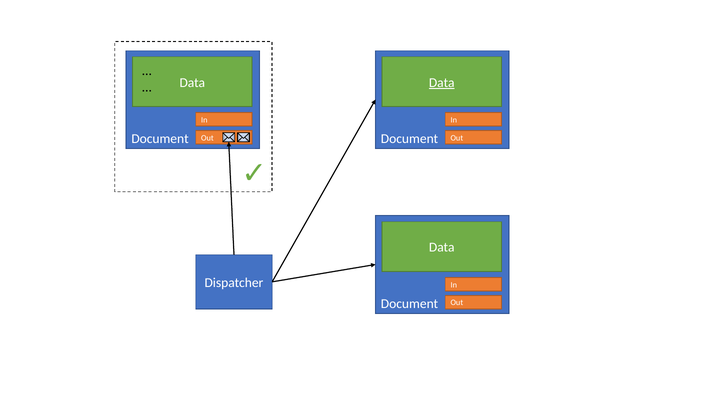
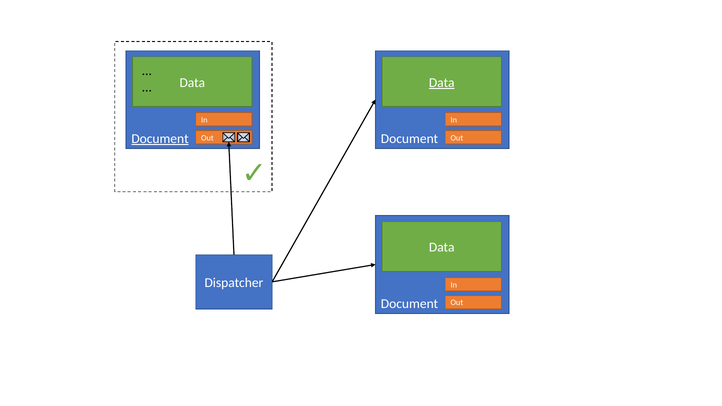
Document underline: none -> present (160, 139)
